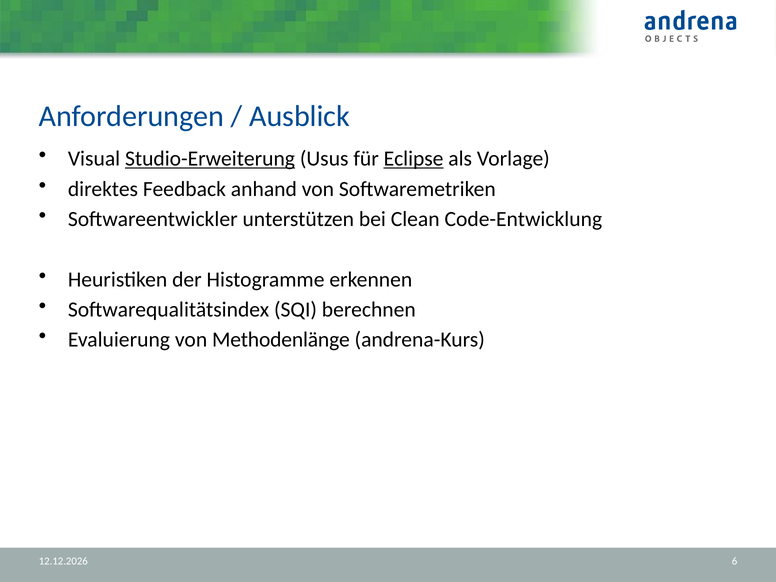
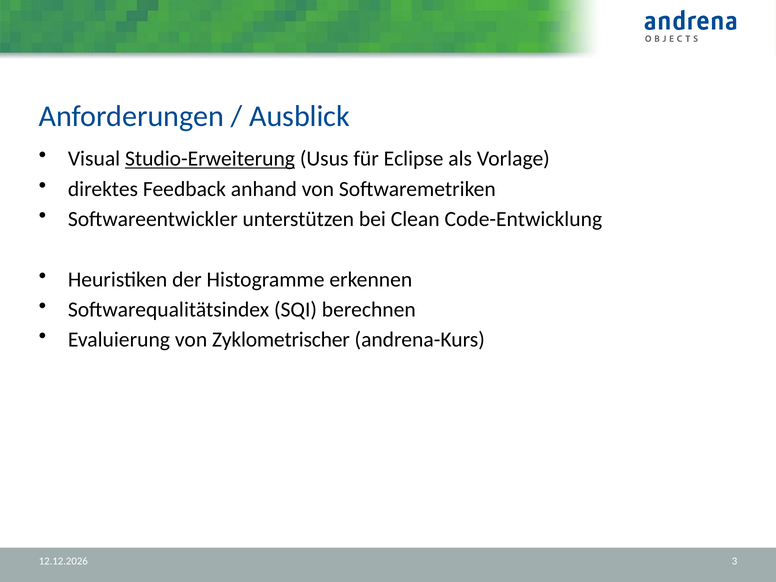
Eclipse underline: present -> none (414, 159)
Methodenlänge: Methodenlänge -> Zyklometrischer (281, 340)
6: 6 -> 3 (734, 561)
